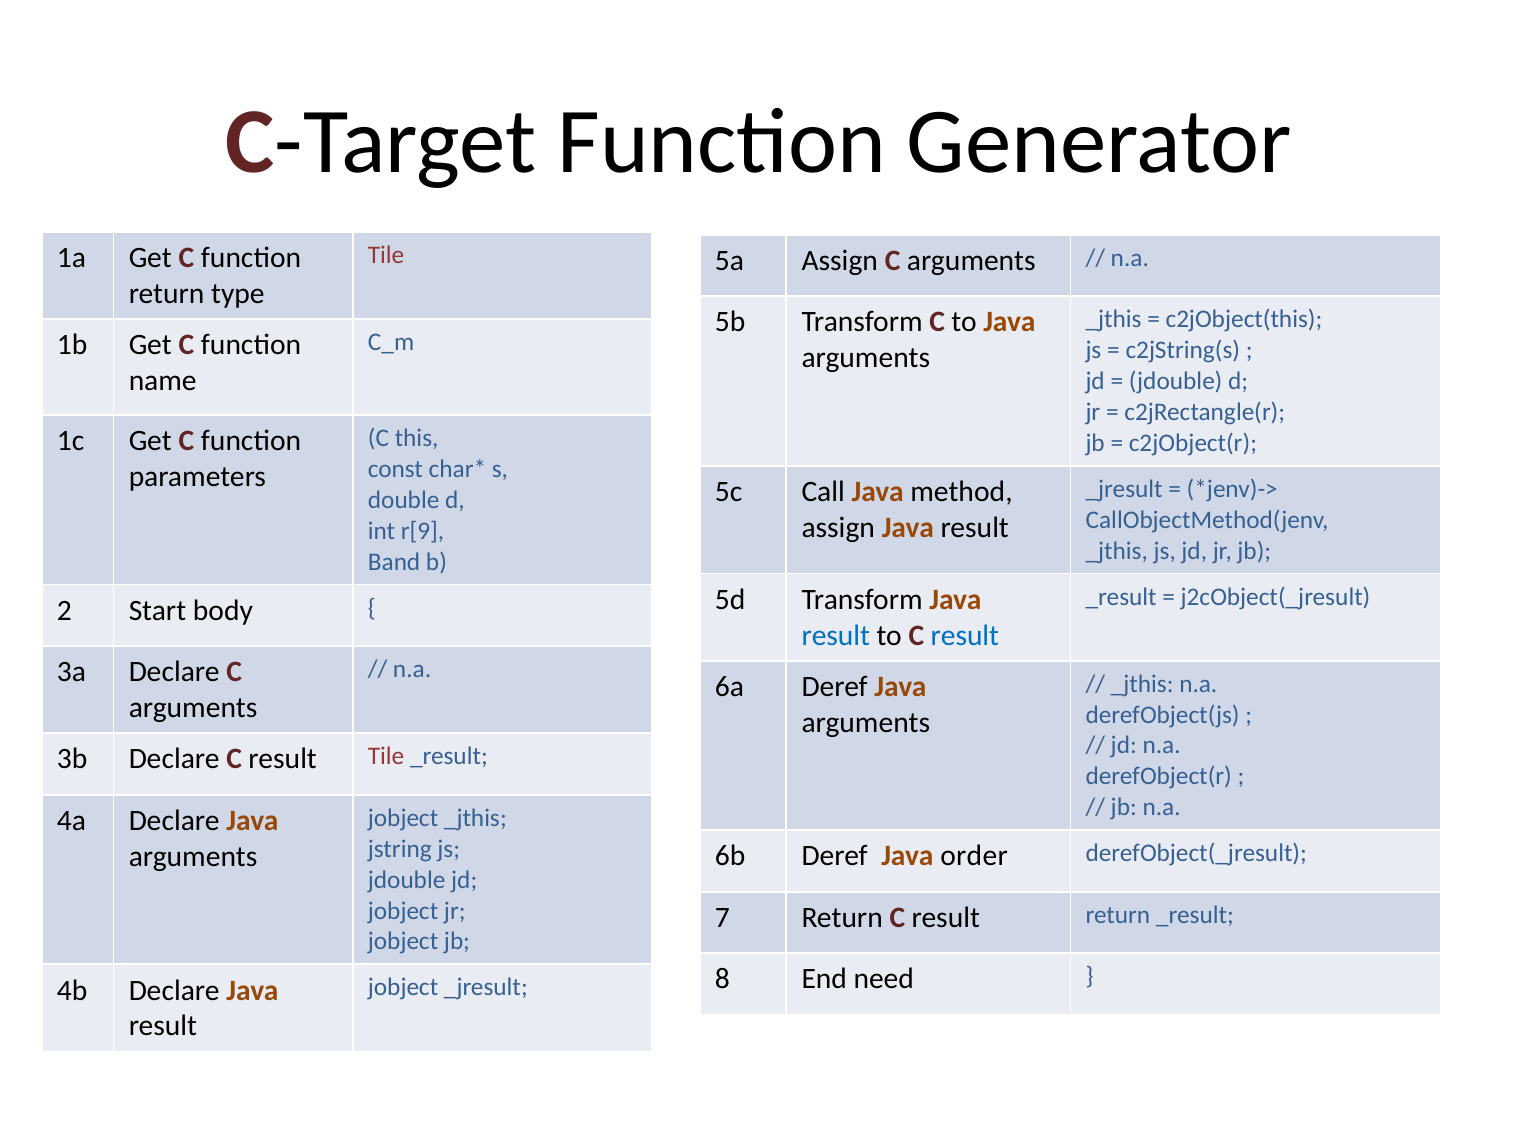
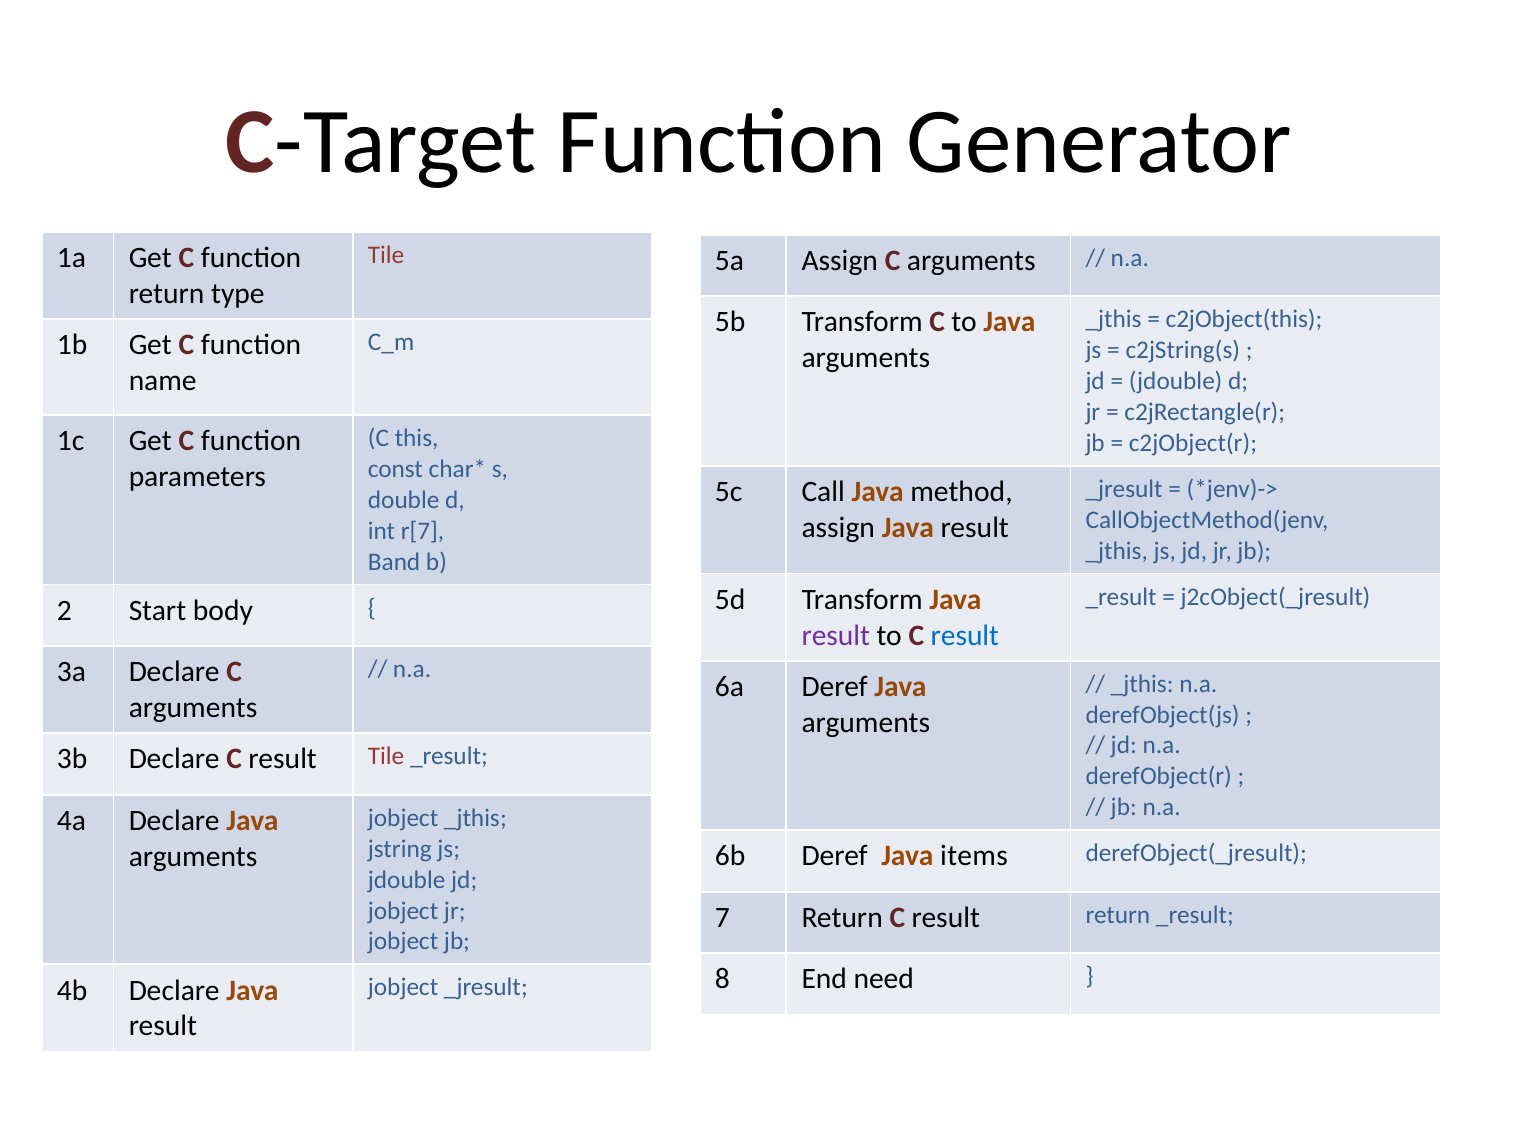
r[9: r[9 -> r[7 (423, 531)
result colour: blue -> purple (836, 636)
order: order -> items (974, 856)
